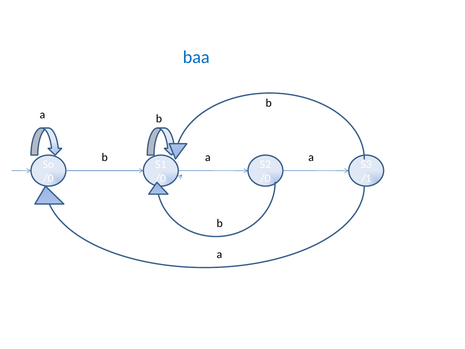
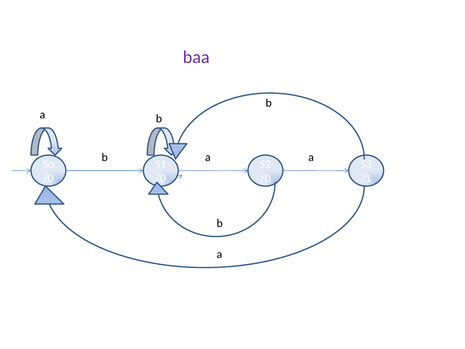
baa colour: blue -> purple (196, 57)
